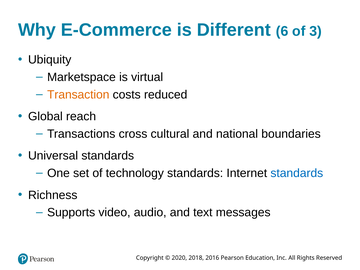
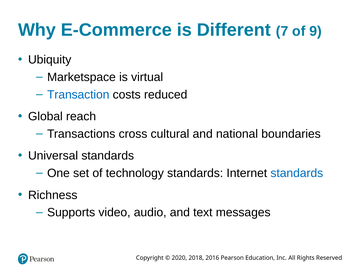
6: 6 -> 7 (282, 31)
3: 3 -> 9 (316, 31)
Transaction colour: orange -> blue (78, 95)
